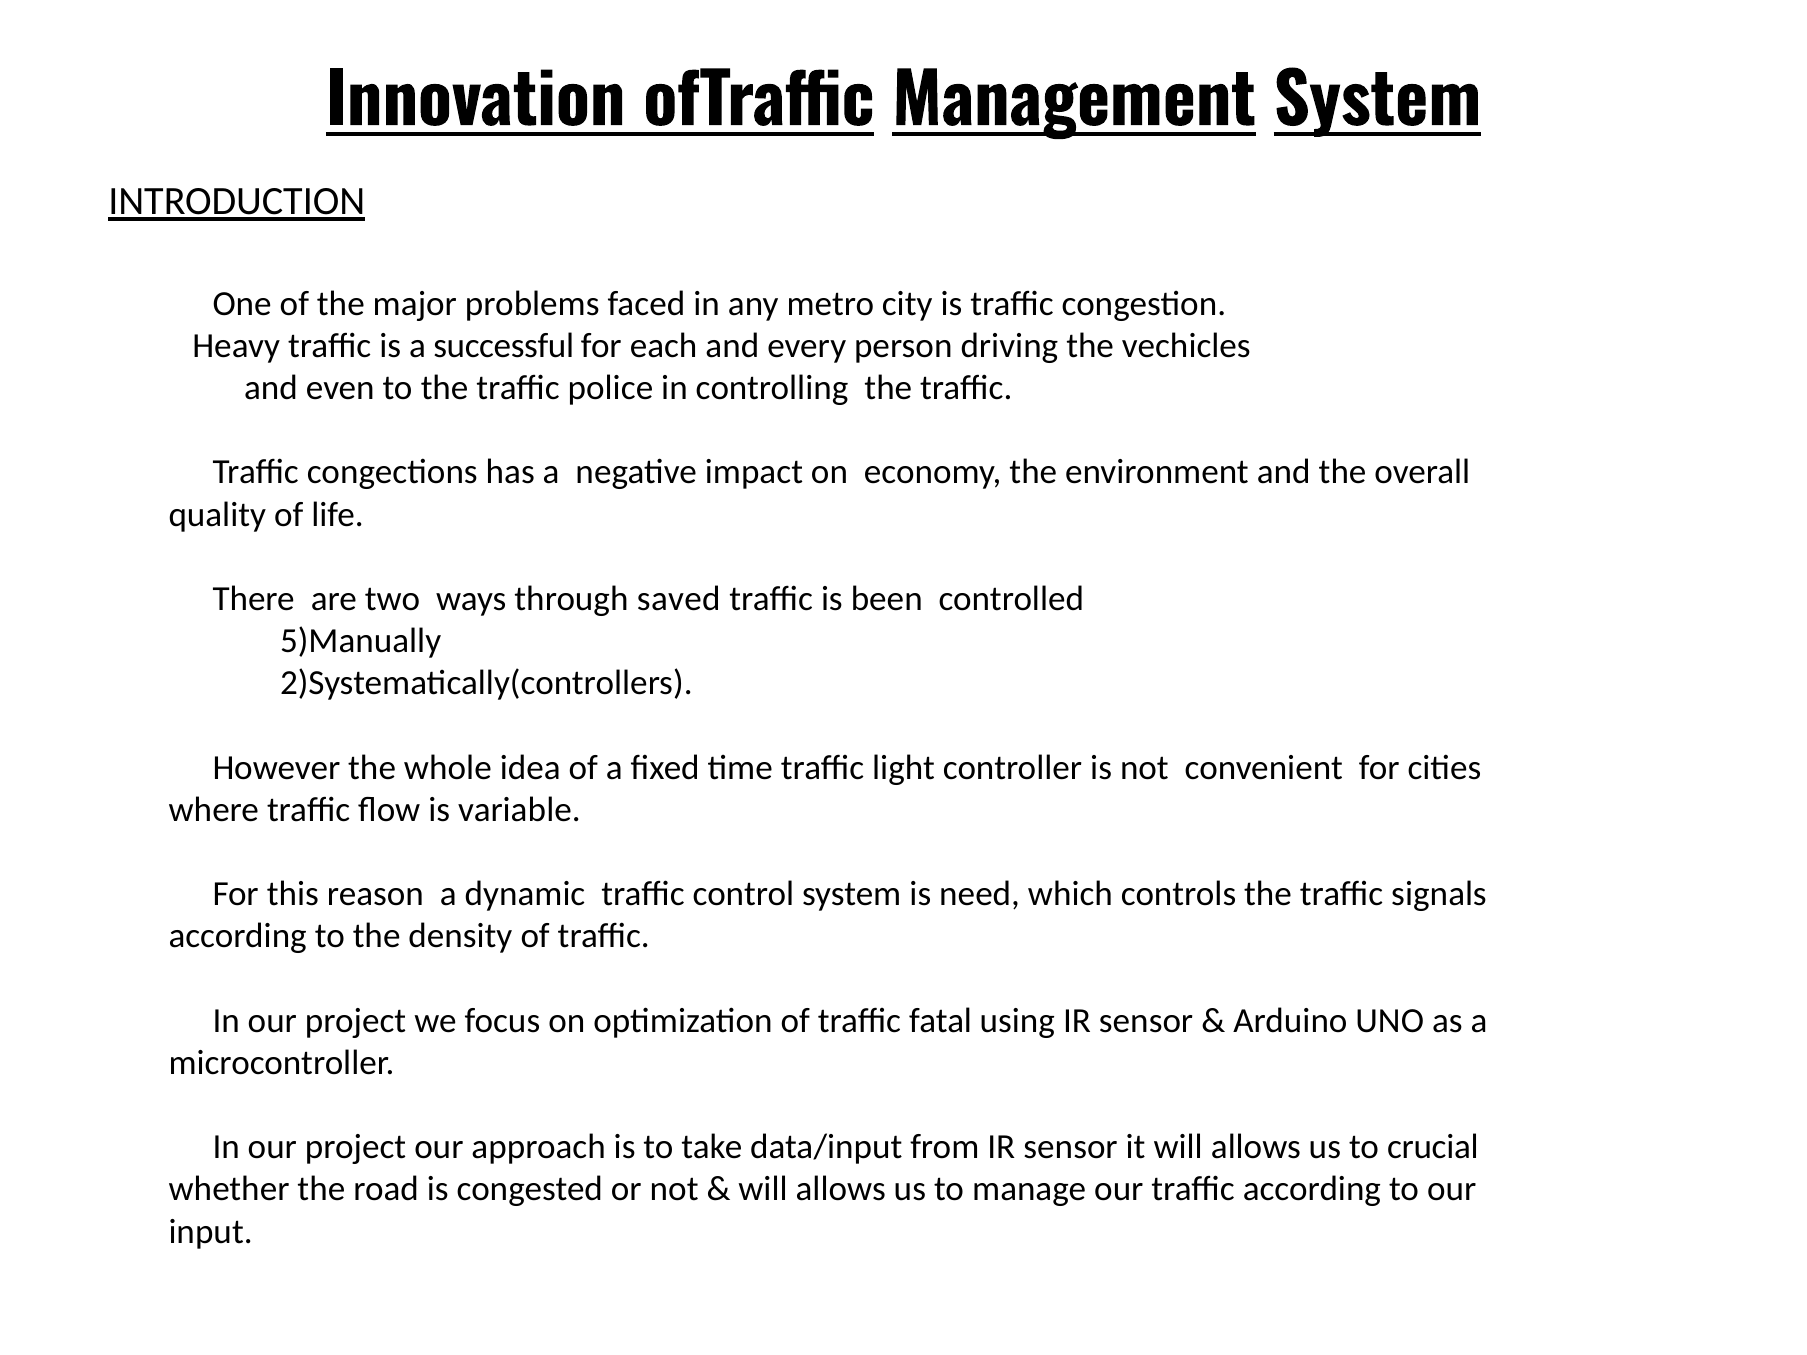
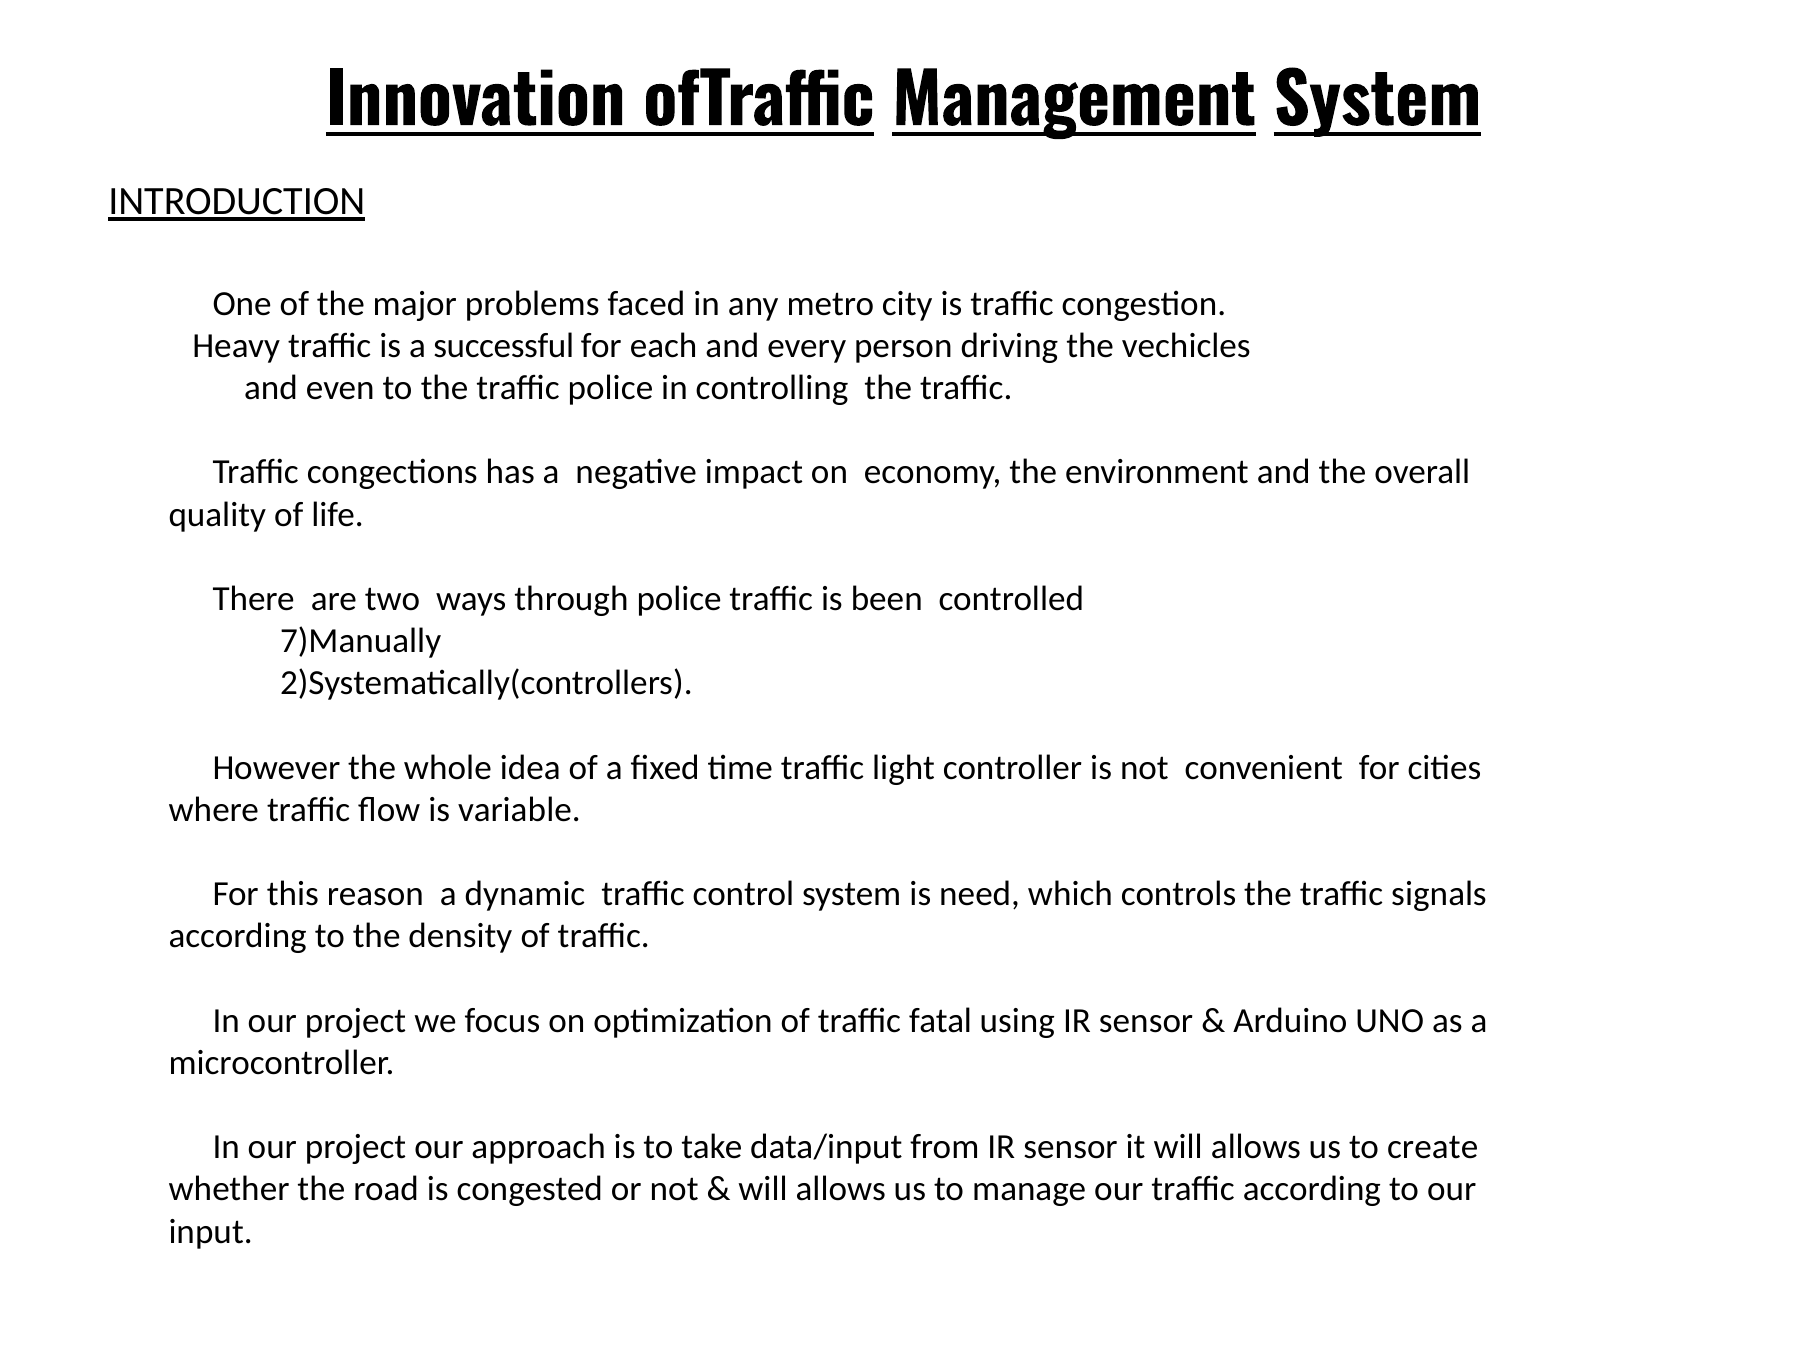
through saved: saved -> police (679, 599)
5)Manually: 5)Manually -> 7)Manually (361, 641)
crucial: crucial -> create (1433, 1147)
